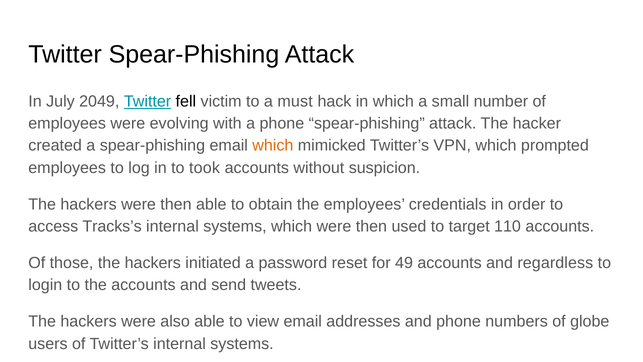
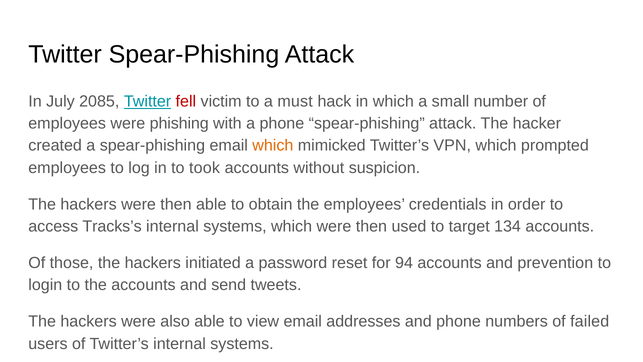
2049: 2049 -> 2085 (99, 101)
fell colour: black -> red (186, 101)
evolving: evolving -> phishing (179, 123)
110: 110 -> 134 (508, 226)
49: 49 -> 94 (404, 263)
regardless: regardless -> prevention (555, 263)
globe: globe -> failed (590, 321)
